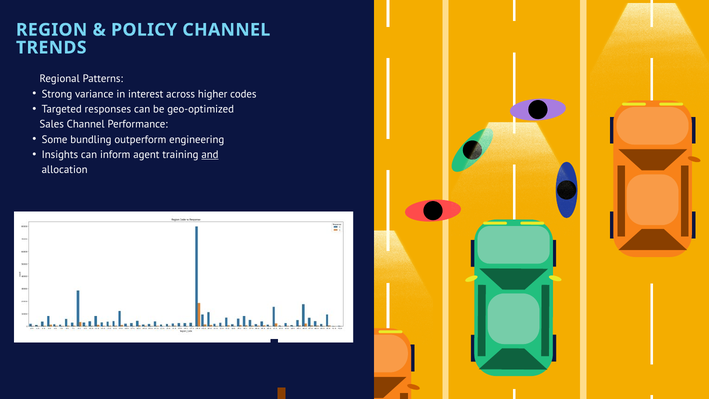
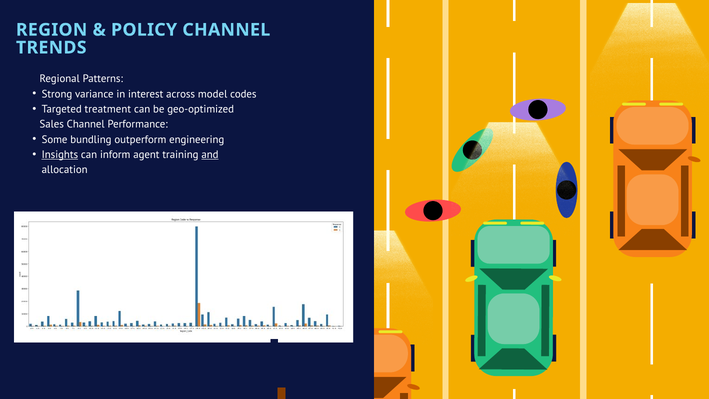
higher: higher -> model (213, 94)
responses: responses -> treatment (108, 109)
Insights underline: none -> present (60, 155)
